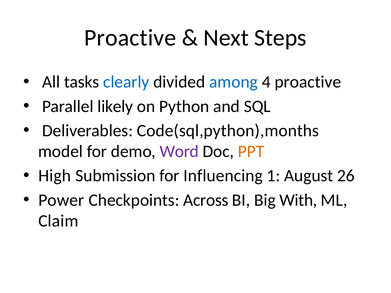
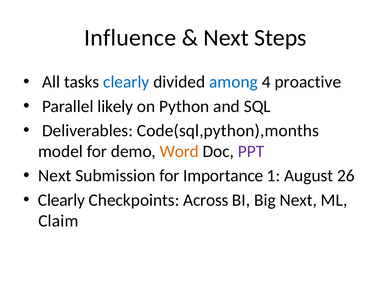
Proactive: Proactive -> Influence (130, 38)
Word colour: purple -> orange (179, 152)
PPT colour: orange -> purple (251, 152)
High: High -> Next (55, 176)
Influencing: Influencing -> Importance (223, 176)
Power: Power -> Clearly (61, 200)
Big With: With -> Next (298, 200)
